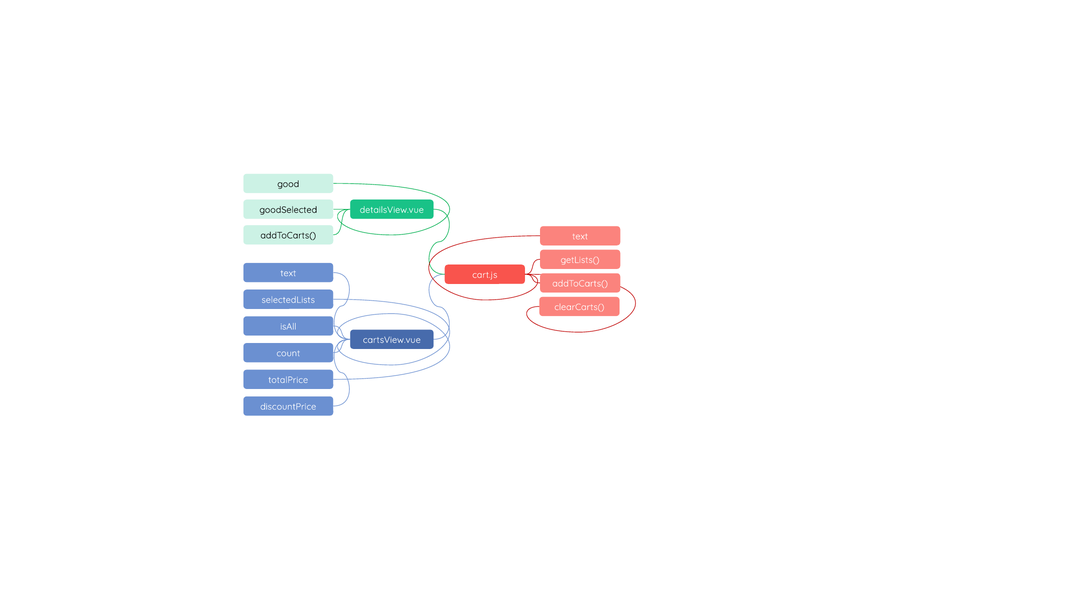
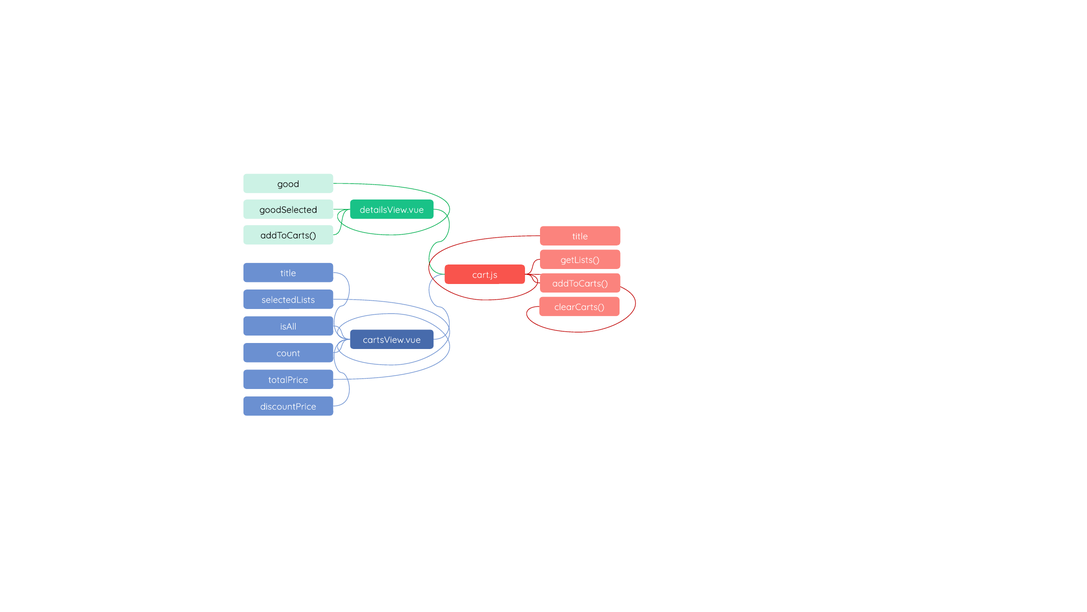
text: text -> title (580, 236)
text: text -> title (288, 273)
